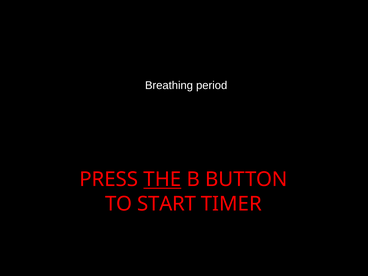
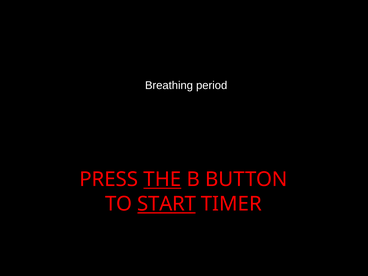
START underline: none -> present (167, 204)
